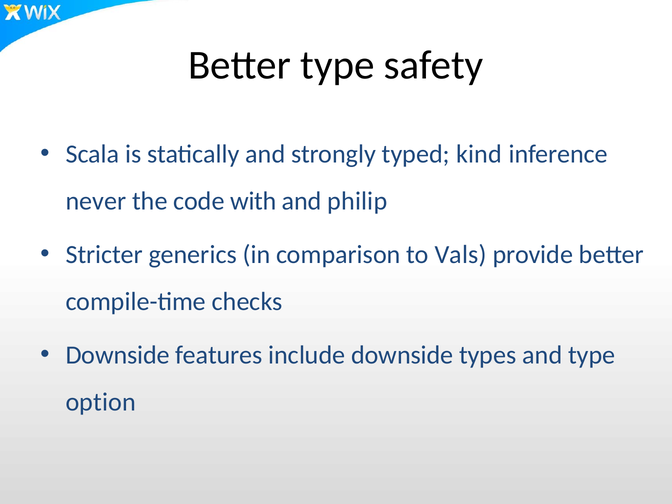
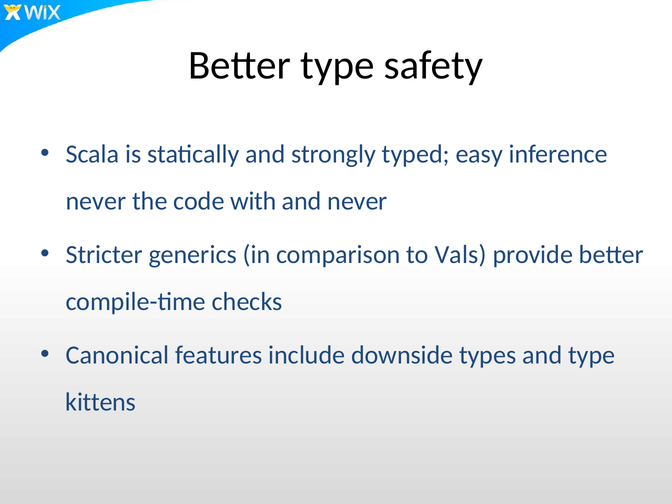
kind: kind -> easy (479, 154)
and philip: philip -> never (357, 201)
Downside: Downside -> Canonical (118, 355)
option: option -> kittens (101, 402)
